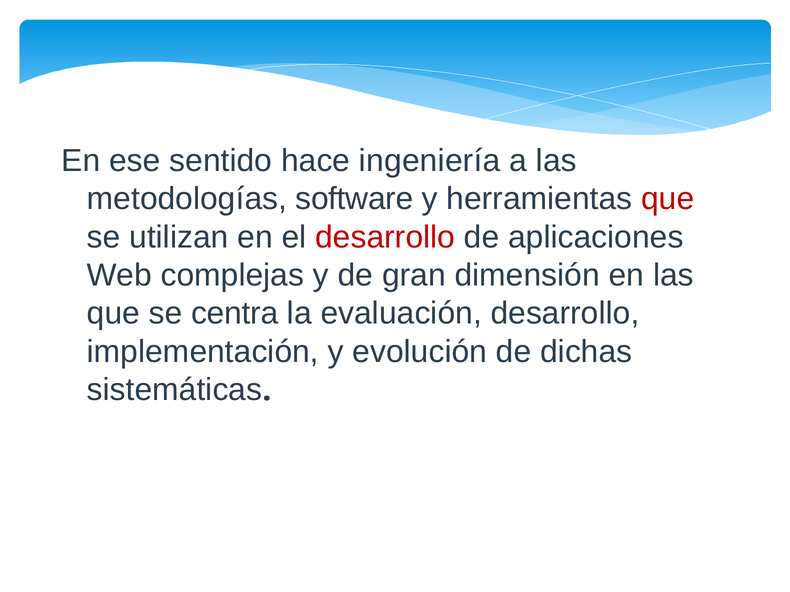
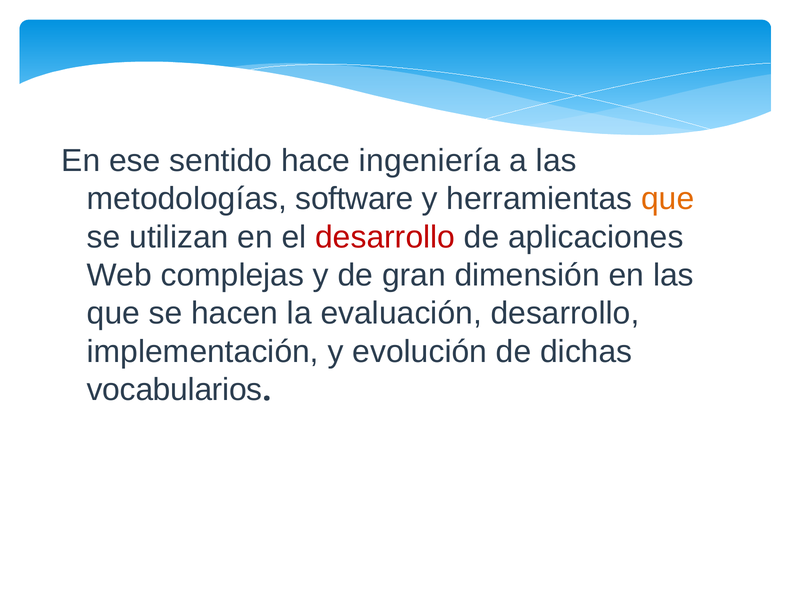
que colour: red -> orange (668, 199)
centra: centra -> hacen (235, 314)
sistemáticas: sistemáticas -> vocabularios (175, 390)
